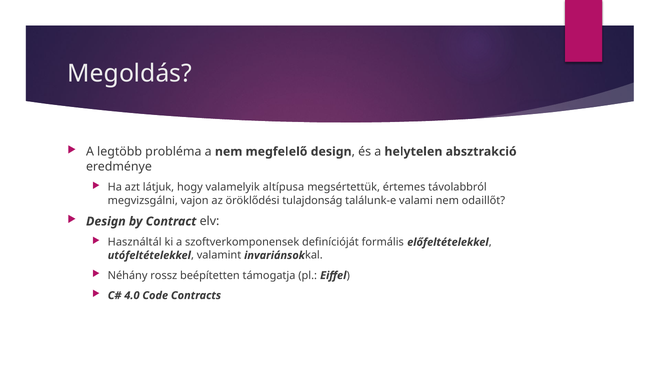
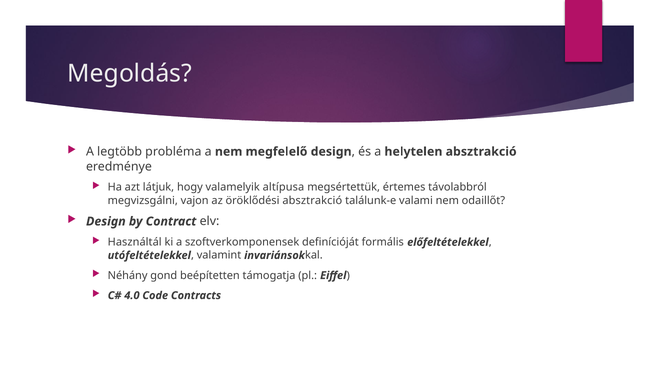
öröklődési tulajdonság: tulajdonság -> absztrakció (312, 201)
rossz: rossz -> gond (164, 276)
